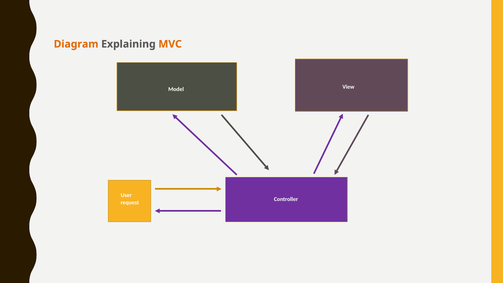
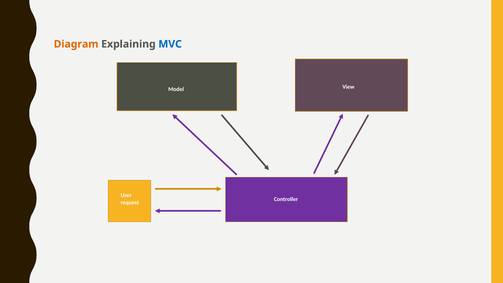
MVC colour: orange -> blue (170, 44)
